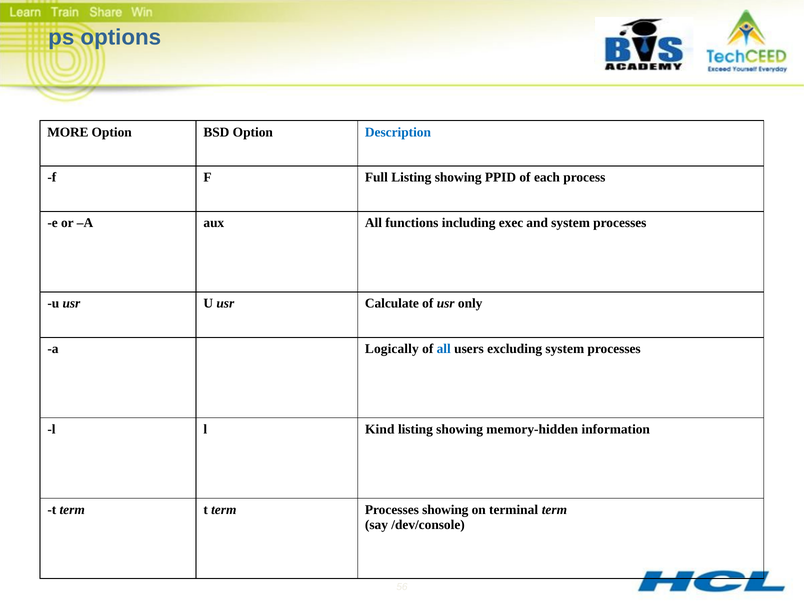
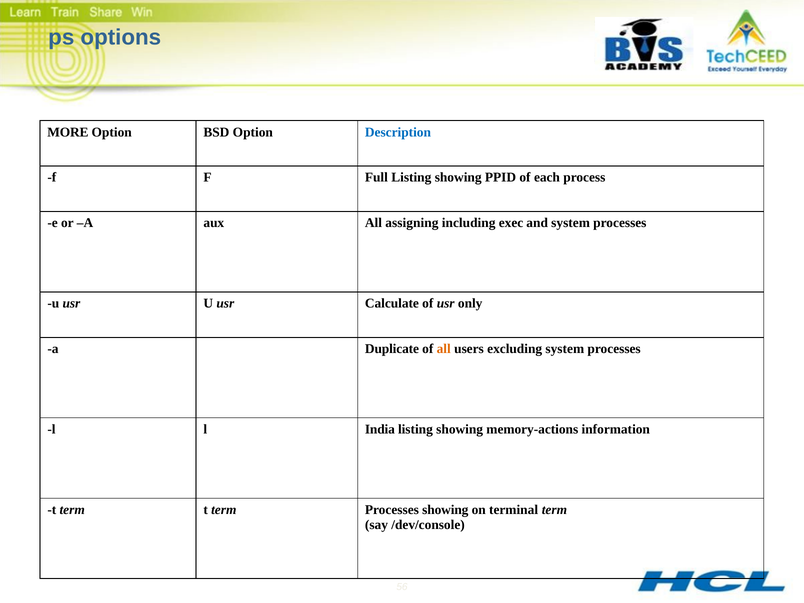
functions: functions -> assigning (412, 223)
Logically: Logically -> Duplicate (392, 349)
all colour: blue -> orange (444, 349)
Kind: Kind -> India (380, 429)
memory-hidden: memory-hidden -> memory-actions (532, 429)
